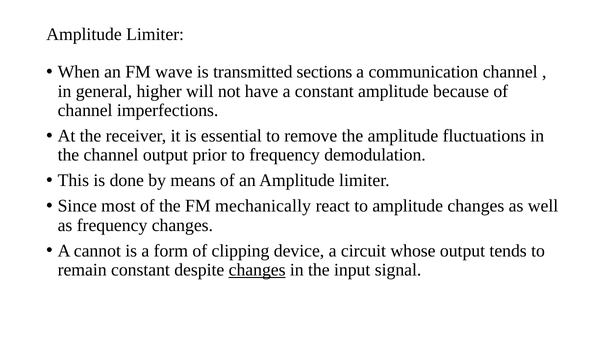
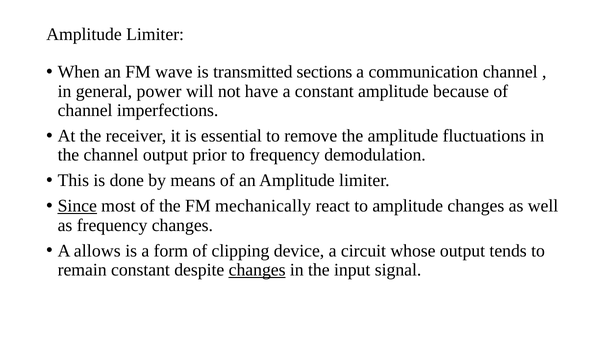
higher: higher -> power (159, 91)
Since underline: none -> present (77, 206)
cannot: cannot -> allows (97, 250)
